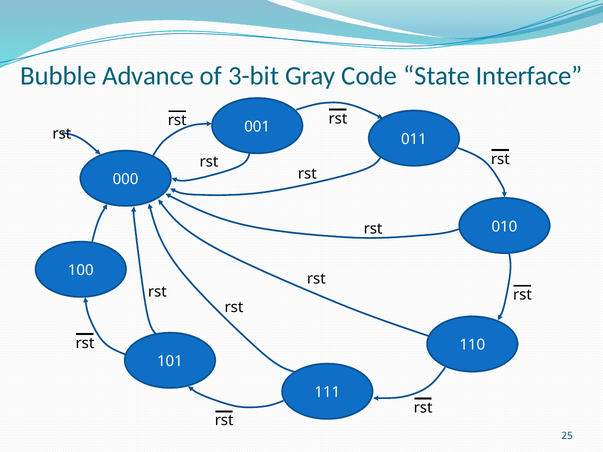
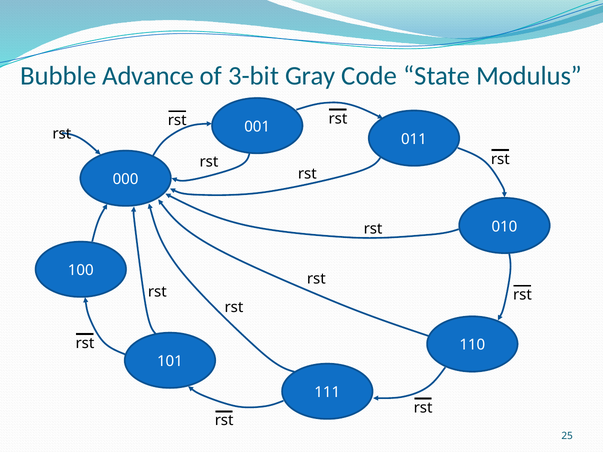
Interface: Interface -> Modulus (529, 76)
